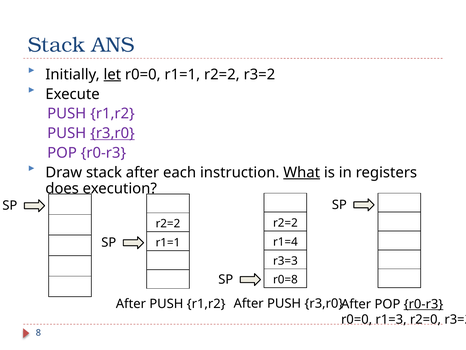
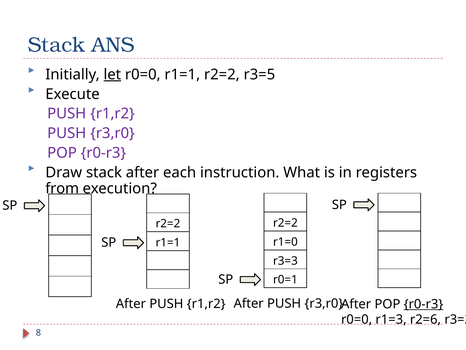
r2=2 r3=2: r3=2 -> r3=5 (259, 74)
r3,r0 underline: present -> none (113, 133)
What underline: present -> none (302, 172)
does: does -> from (62, 188)
r1=4: r1=4 -> r1=0 (285, 242)
r0=8: r0=8 -> r0=1 (285, 279)
r2=0: r2=0 -> r2=6 (425, 319)
